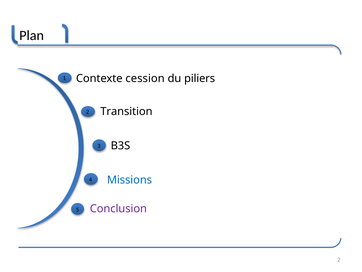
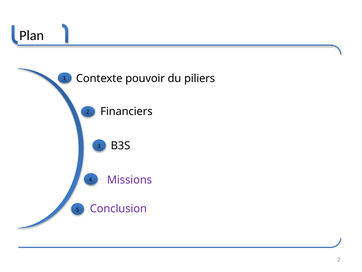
cession: cession -> pouvoir (145, 78)
Transition: Transition -> Financiers (126, 111)
Missions colour: blue -> purple (129, 180)
